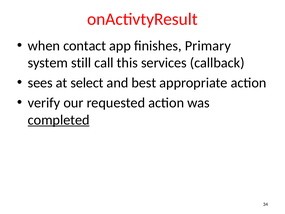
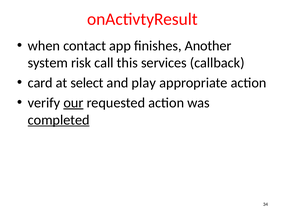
Primary: Primary -> Another (208, 46)
still: still -> risk (81, 63)
sees: sees -> card (40, 83)
best: best -> play (144, 83)
our underline: none -> present (73, 103)
